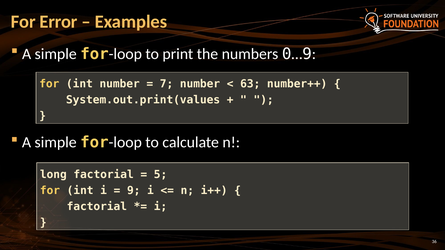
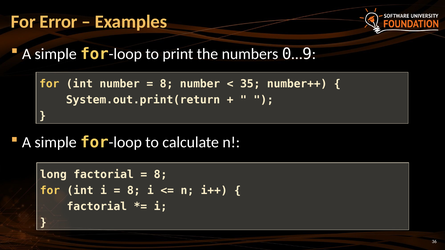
7: 7 -> 8 (167, 84)
63: 63 -> 35 (250, 84)
System.out.print(values: System.out.print(values -> System.out.print(return (143, 100)
5: 5 -> 8 (161, 175)
9: 9 -> 8 (134, 191)
